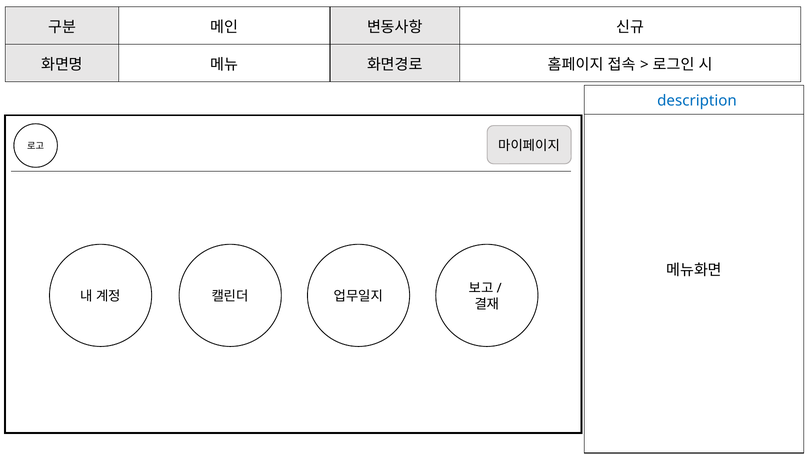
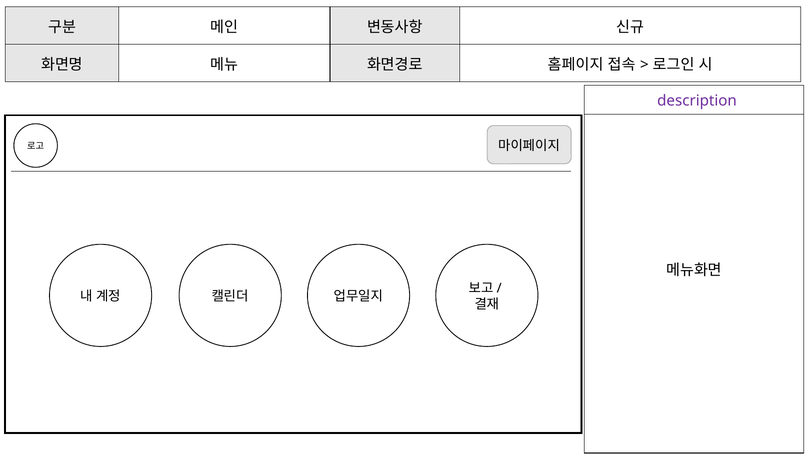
description colour: blue -> purple (697, 101)
